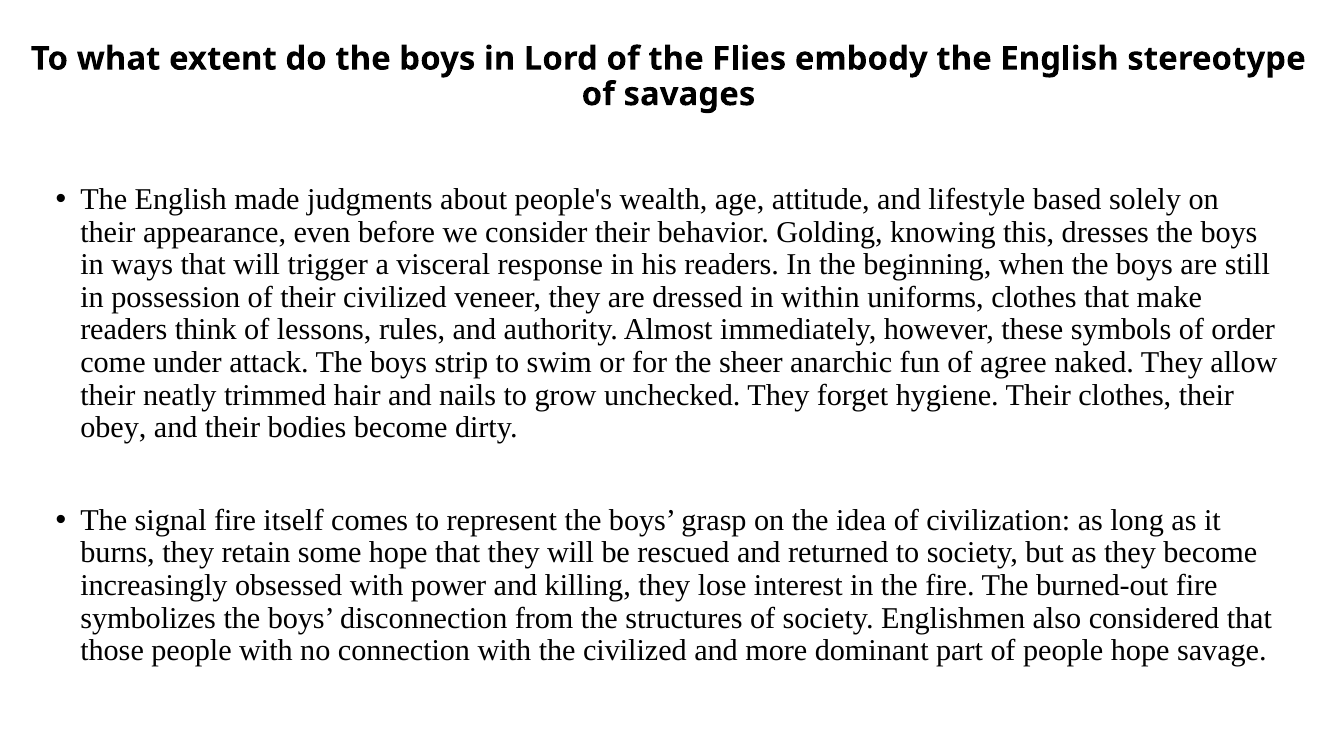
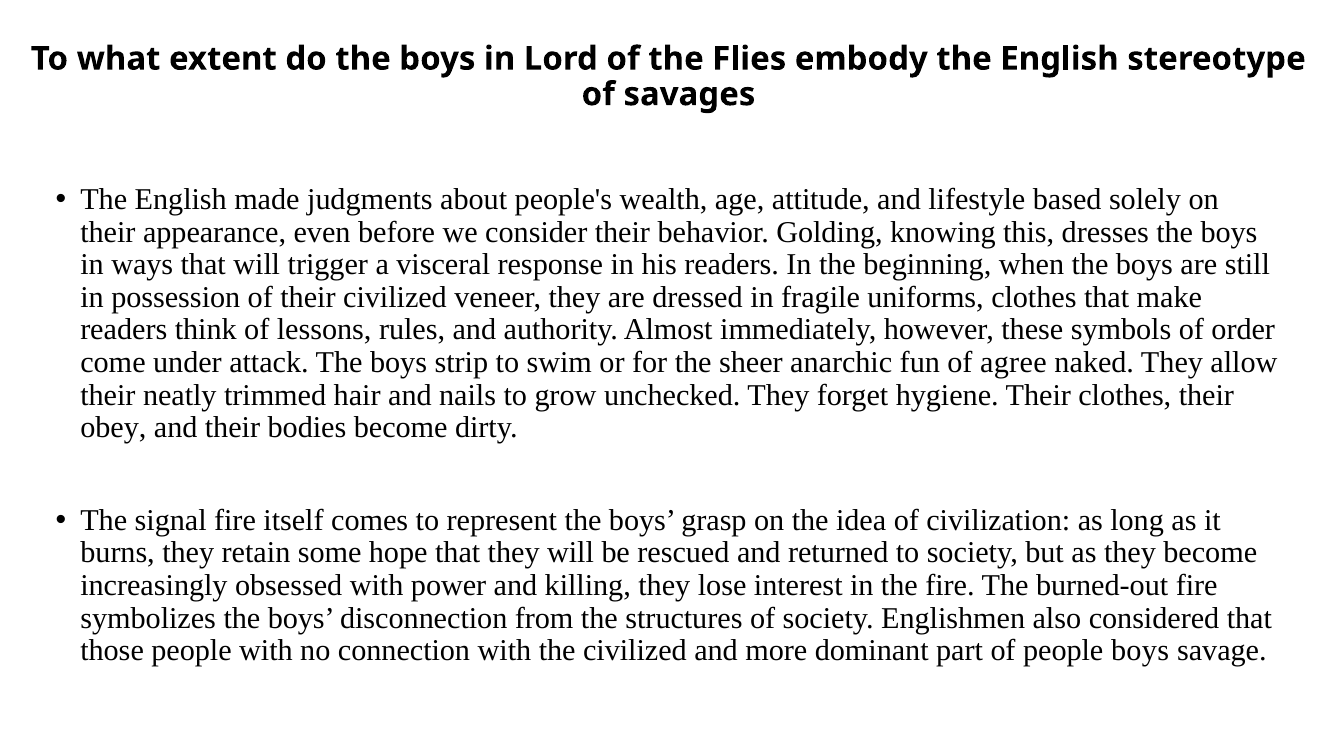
within: within -> fragile (821, 297)
people hope: hope -> boys (1140, 651)
